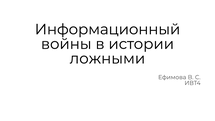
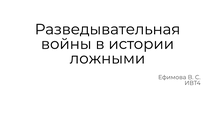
Информационный: Информационный -> Разведывательная (108, 29)
